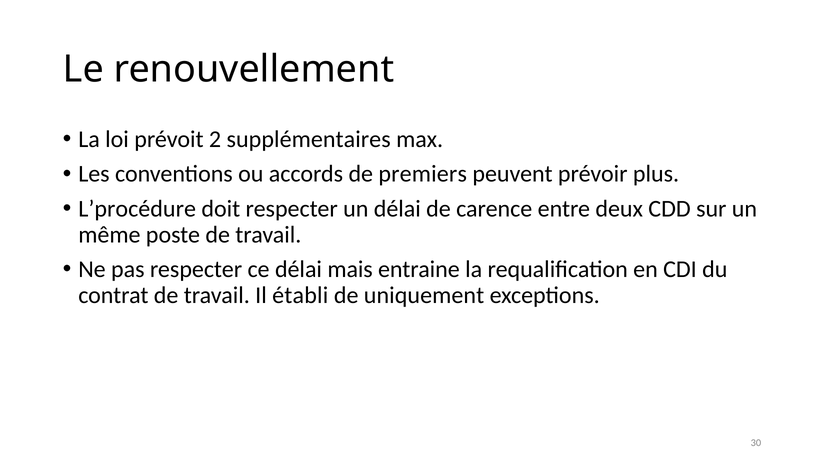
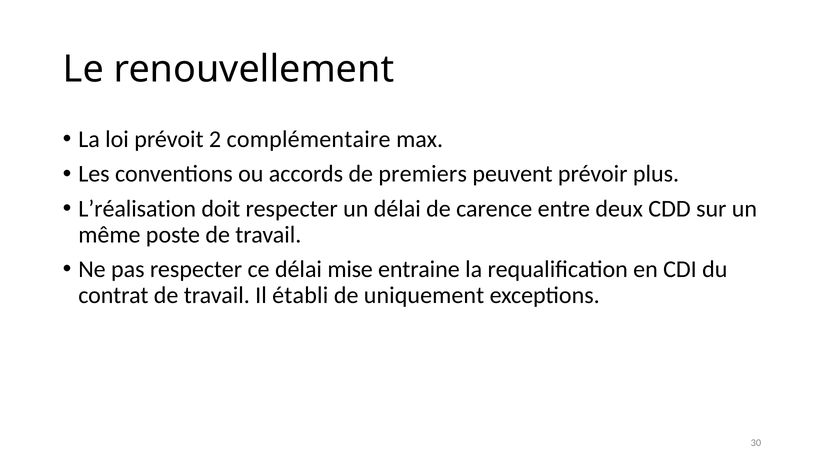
supplémentaires: supplémentaires -> complémentaire (309, 139)
L’procédure: L’procédure -> L’réalisation (137, 208)
mais: mais -> mise (350, 269)
